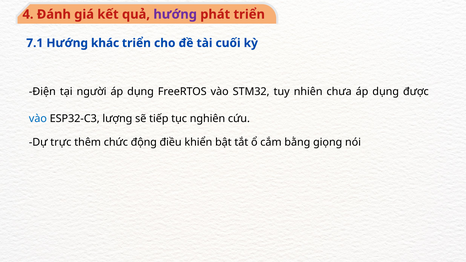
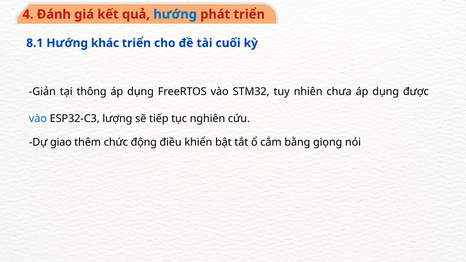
hướng colour: purple -> blue (175, 14)
7.1: 7.1 -> 8.1 (35, 43)
Điện: Điện -> Giản (42, 92)
người: người -> thông (92, 92)
trực: trực -> giao (61, 142)
